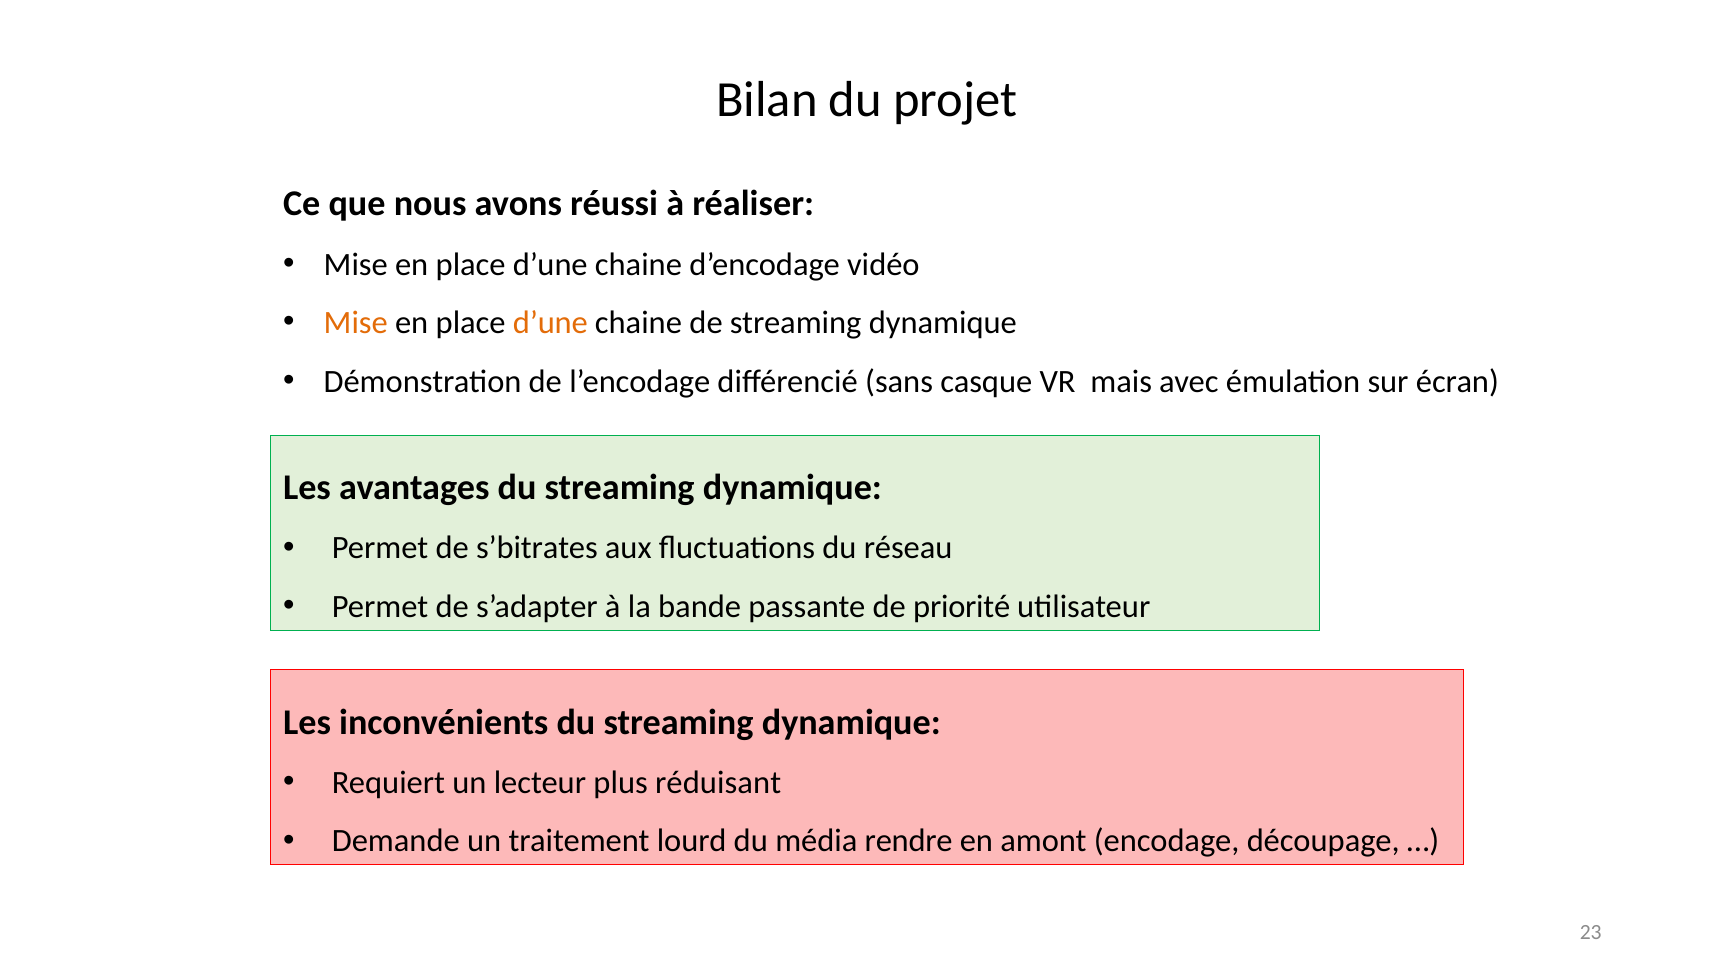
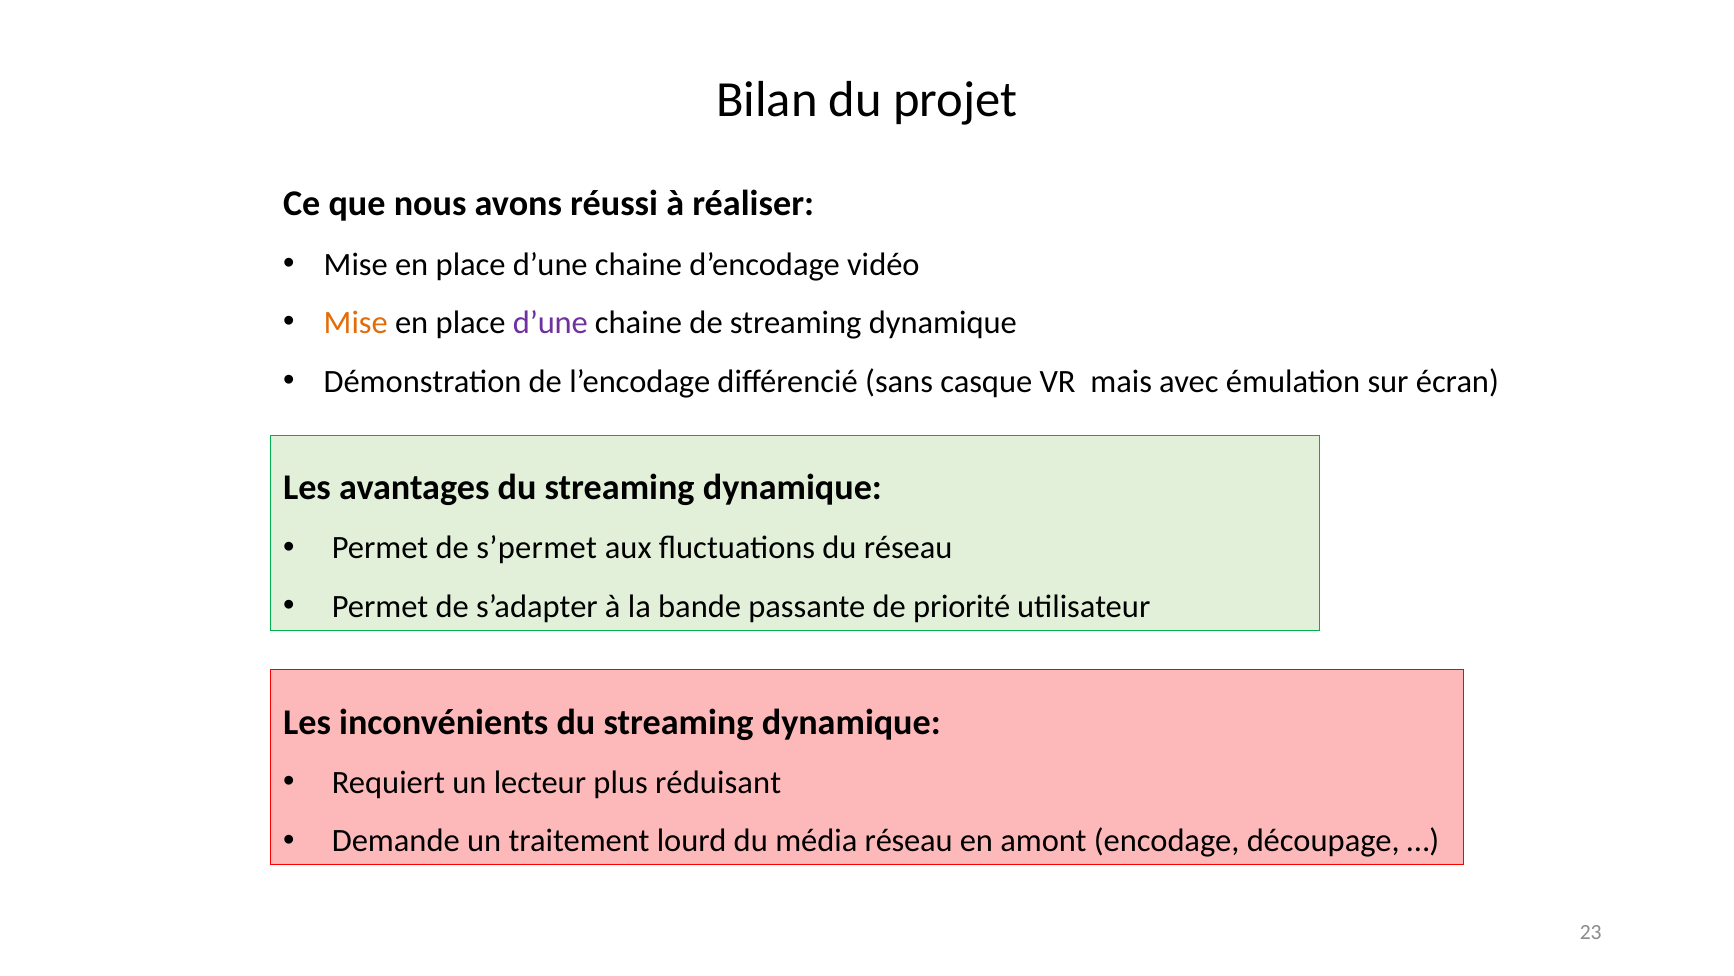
d’une colour: orange -> purple (550, 323)
s’bitrates: s’bitrates -> s’permet (537, 548)
média rendre: rendre -> réseau (909, 841)
